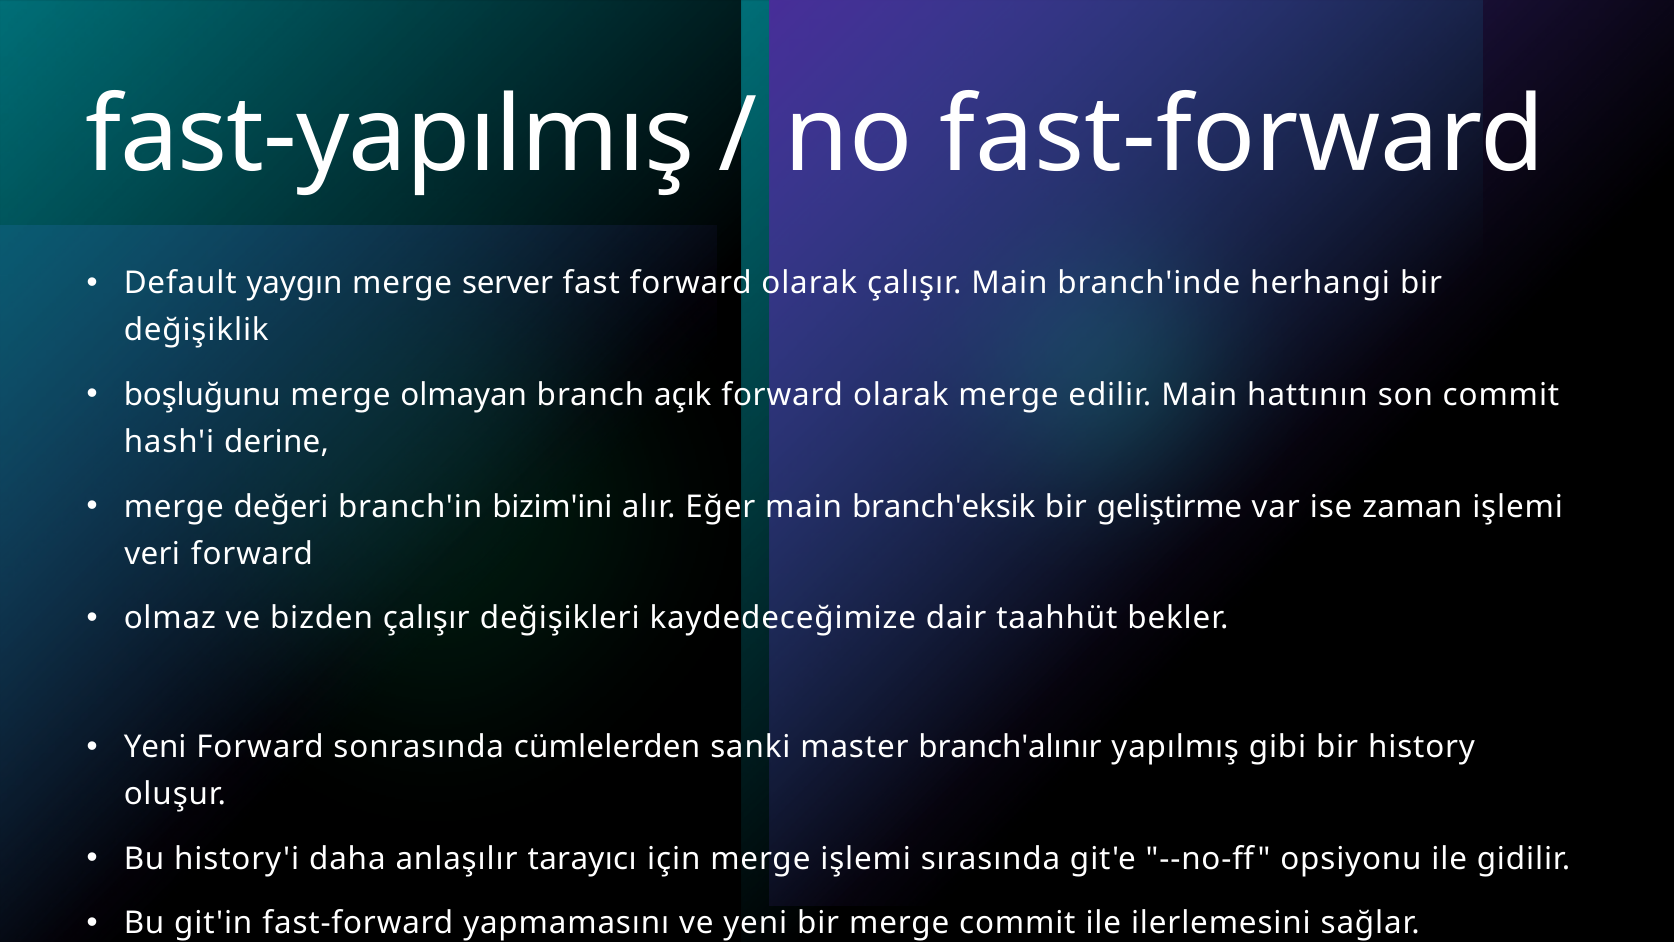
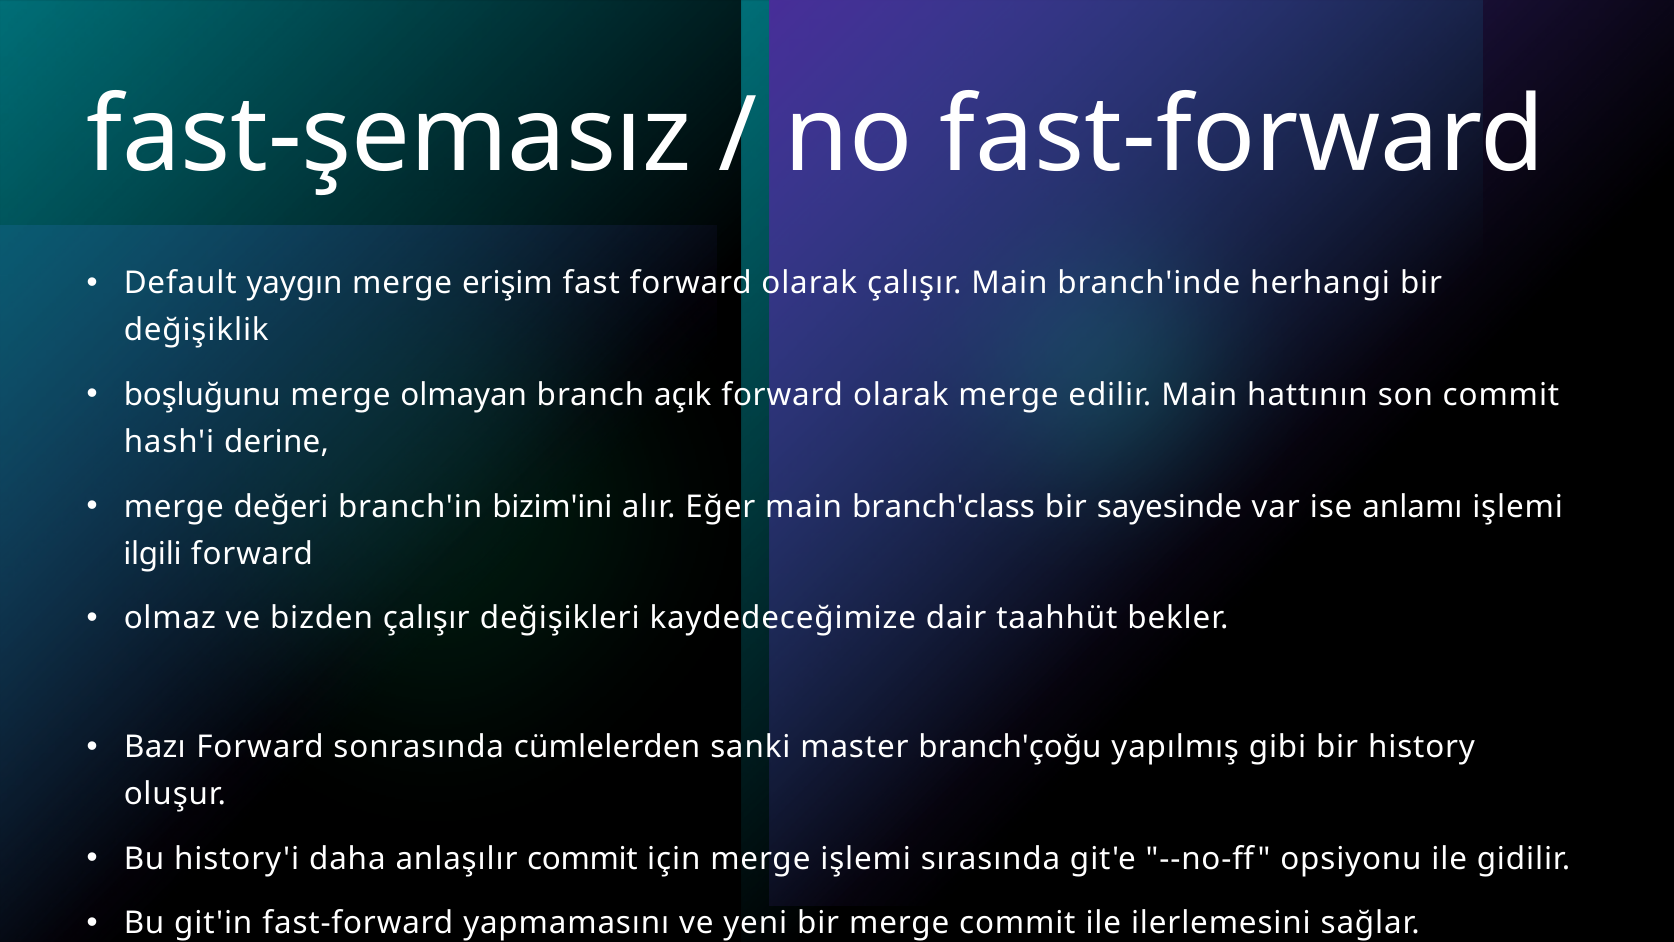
fast-yapılmış: fast-yapılmış -> fast-şemasız (389, 136)
server: server -> erişim (507, 283)
branch'eksik: branch'eksik -> branch'class (944, 507)
geliştirme: geliştirme -> sayesinde (1169, 507)
zaman: zaman -> anlamı (1412, 507)
veri: veri -> ilgili (153, 554)
Yeni: Yeni -> Bazı (155, 747)
branch'alınır: branch'alınır -> branch'çoğu (1010, 747)
anlaşılır tarayıcı: tarayıcı -> commit (582, 859)
